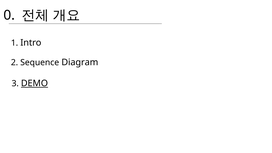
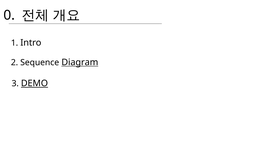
Diagram underline: none -> present (80, 62)
